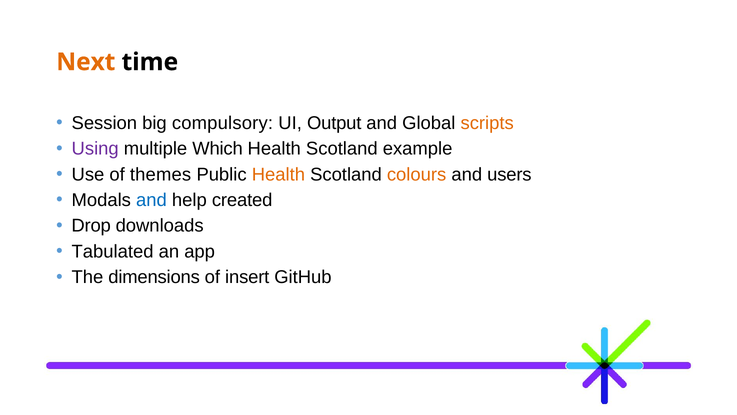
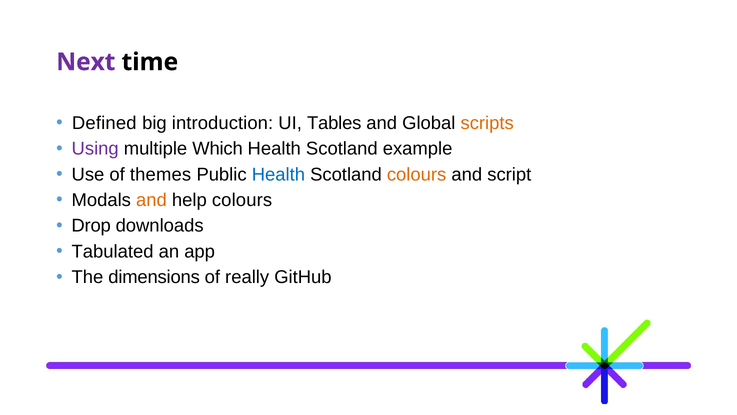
Next colour: orange -> purple (86, 62)
Session: Session -> Defined (104, 123)
compulsory: compulsory -> introduction (223, 123)
Output: Output -> Tables (334, 123)
Health colour: orange -> blue (278, 174)
users: users -> script (509, 174)
and colour: blue -> orange (151, 200)
help created: created -> colours (242, 200)
insert: insert -> really (247, 277)
